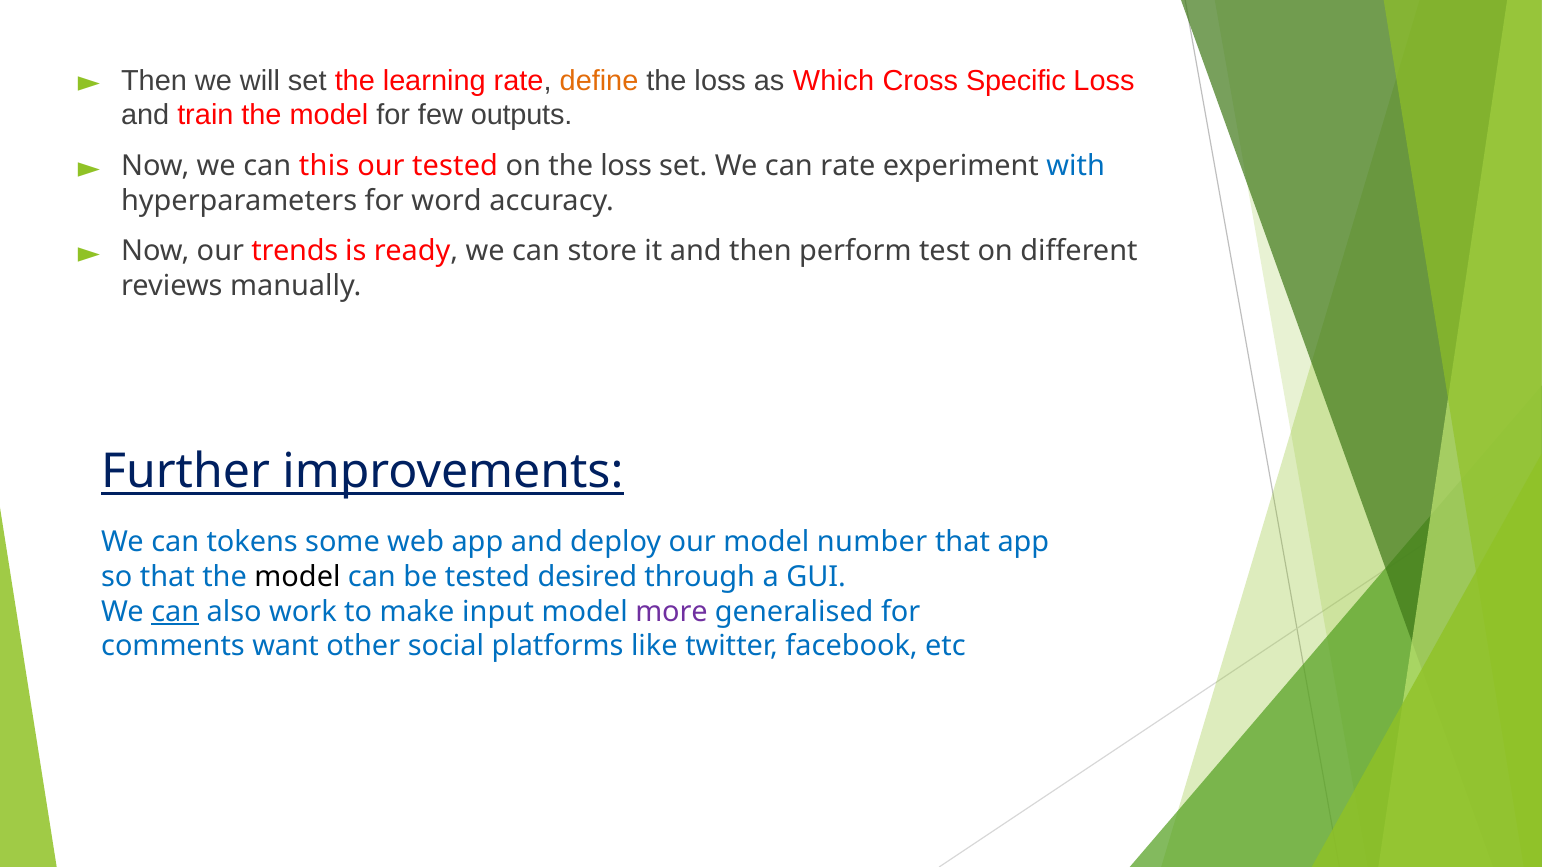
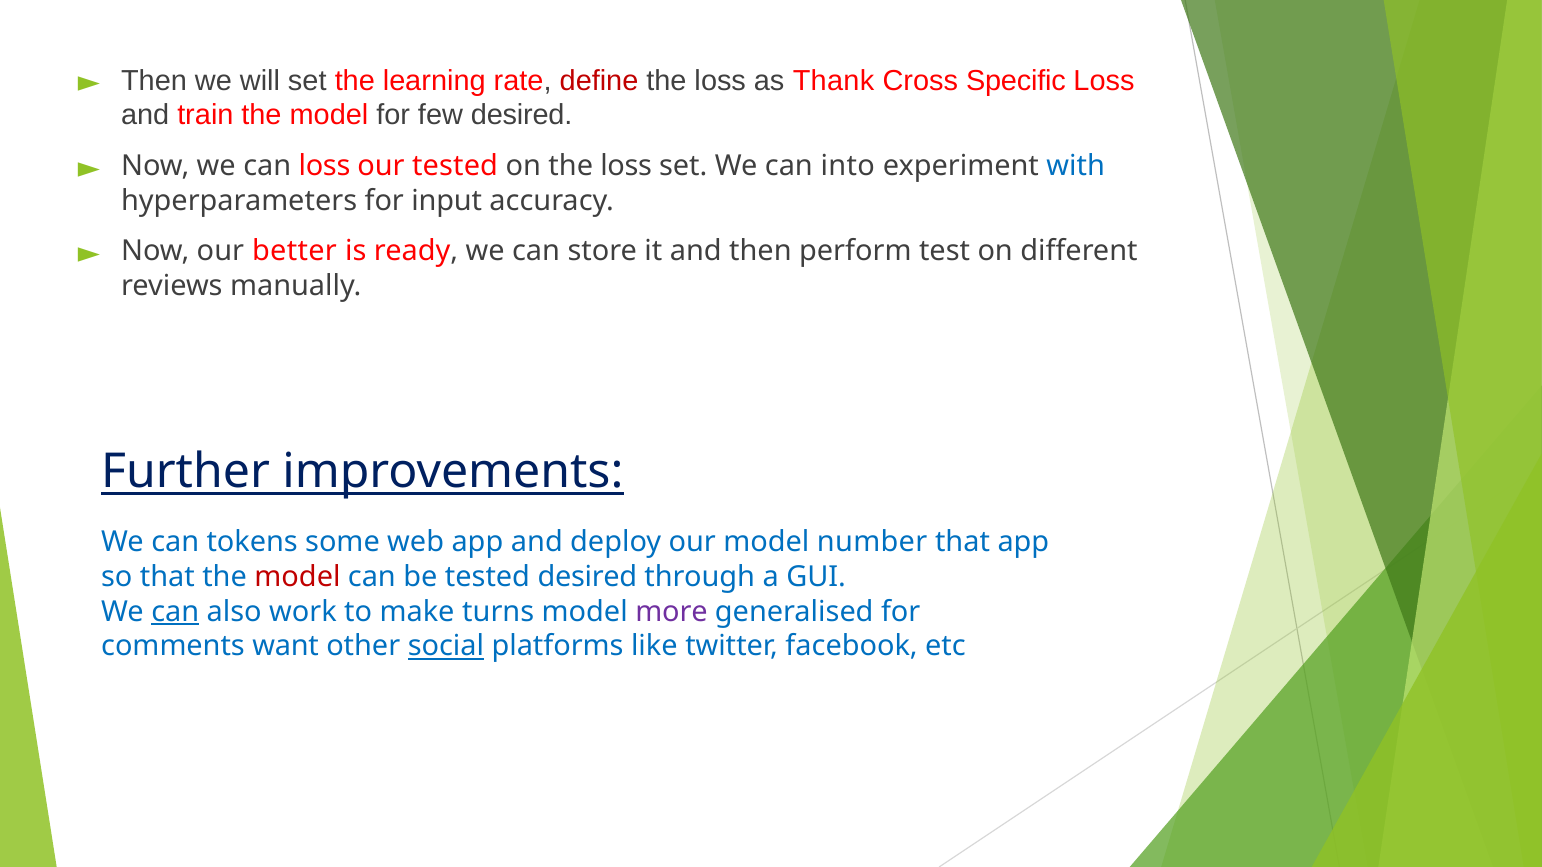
define colour: orange -> red (599, 81)
Which: Which -> Thank (834, 81)
few outputs: outputs -> desired (522, 115)
can this: this -> loss (324, 166)
can rate: rate -> into (848, 166)
word: word -> input (447, 201)
trends: trends -> better (294, 251)
model colour: black -> red (297, 577)
input: input -> turns (498, 612)
social underline: none -> present (446, 647)
